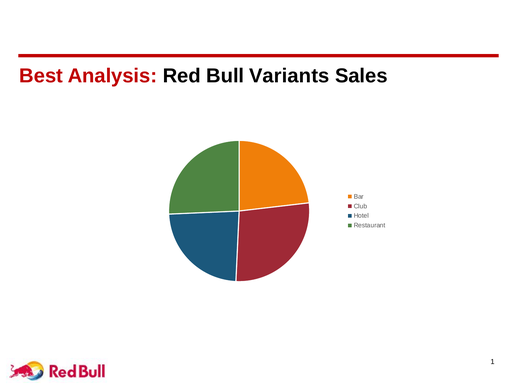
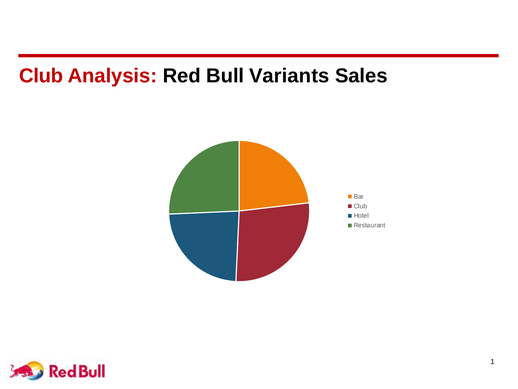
Best: Best -> Club (41, 76)
